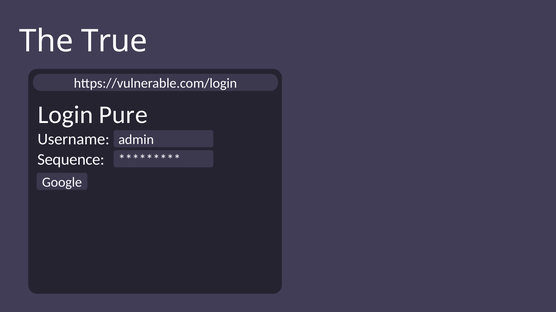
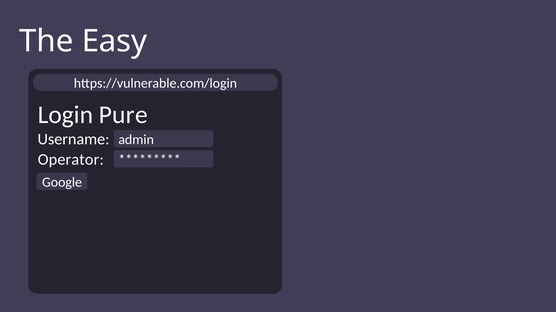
True: True -> Easy (114, 41)
Sequence: Sequence -> Operator (71, 160)
